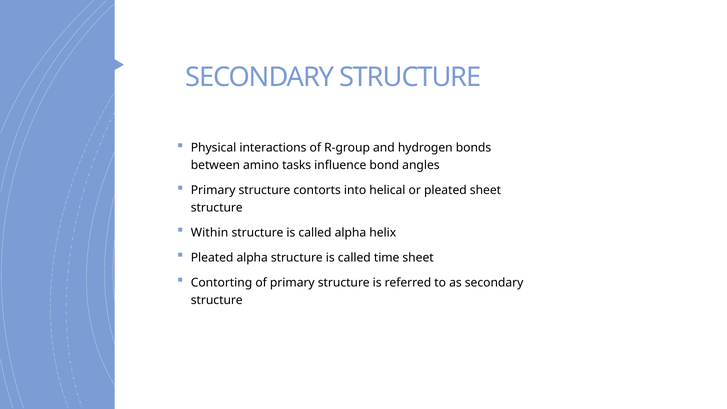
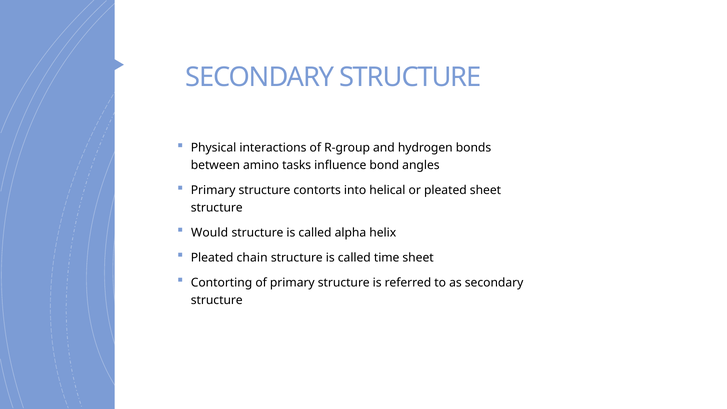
Within: Within -> Would (210, 233)
Pleated alpha: alpha -> chain (252, 258)
